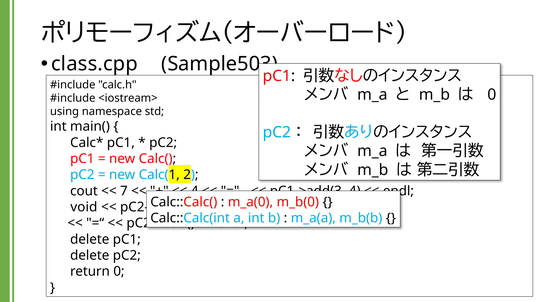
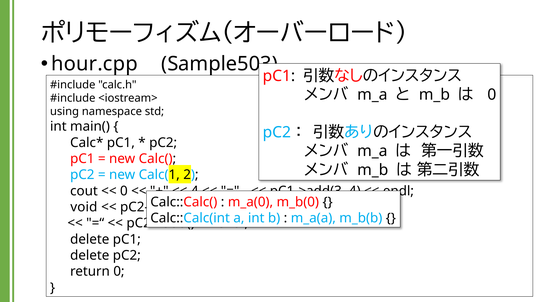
class.cpp: class.cpp -> hour.cpp (95, 64)
7: 7 -> 0 (124, 191)
